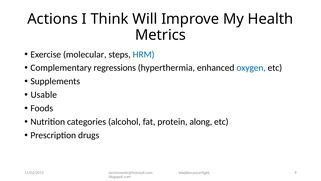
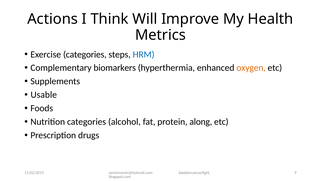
Exercise molecular: molecular -> categories (85, 54)
regressions: regressions -> biomarkers (115, 68)
oxygen colour: blue -> orange (251, 68)
